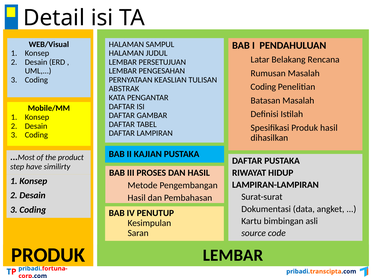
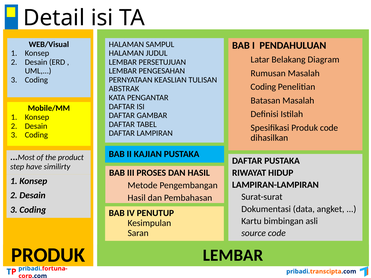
Rencana: Rencana -> Diagram (324, 60)
Produk hasil: hasil -> code (329, 128)
